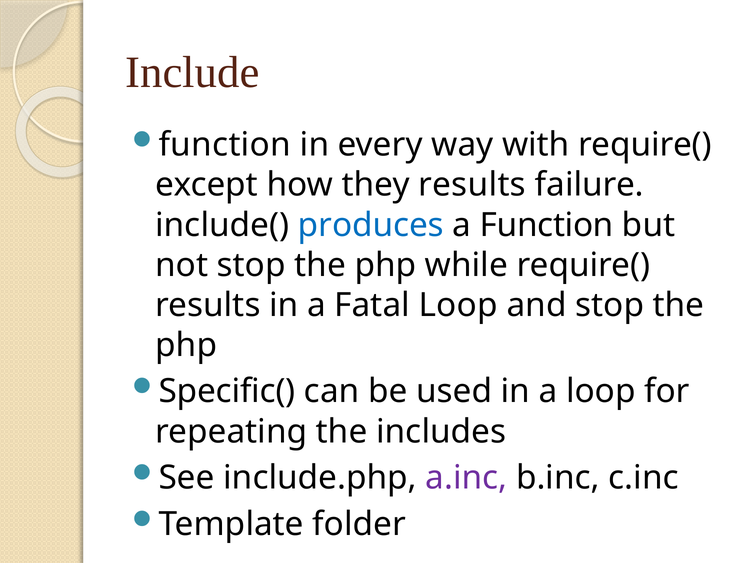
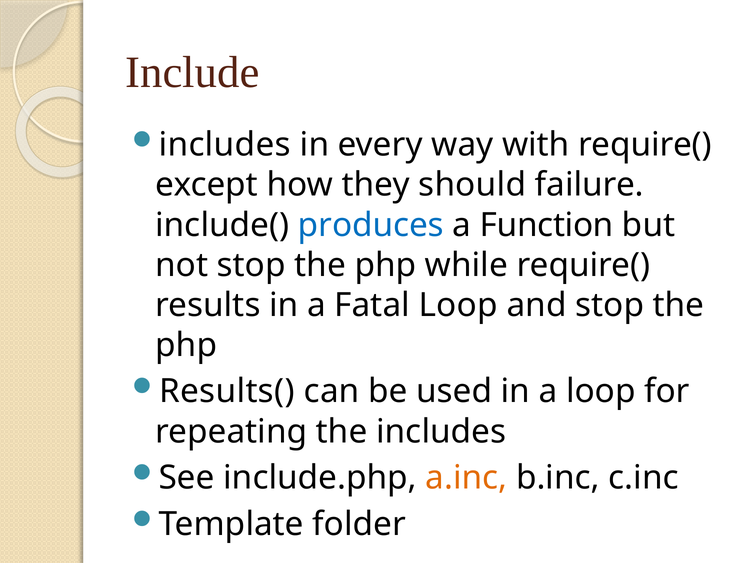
function: function -> includes (225, 145)
they results: results -> should (472, 185)
Specific(: Specific( -> Results( (227, 392)
a.inc colour: purple -> orange (466, 478)
